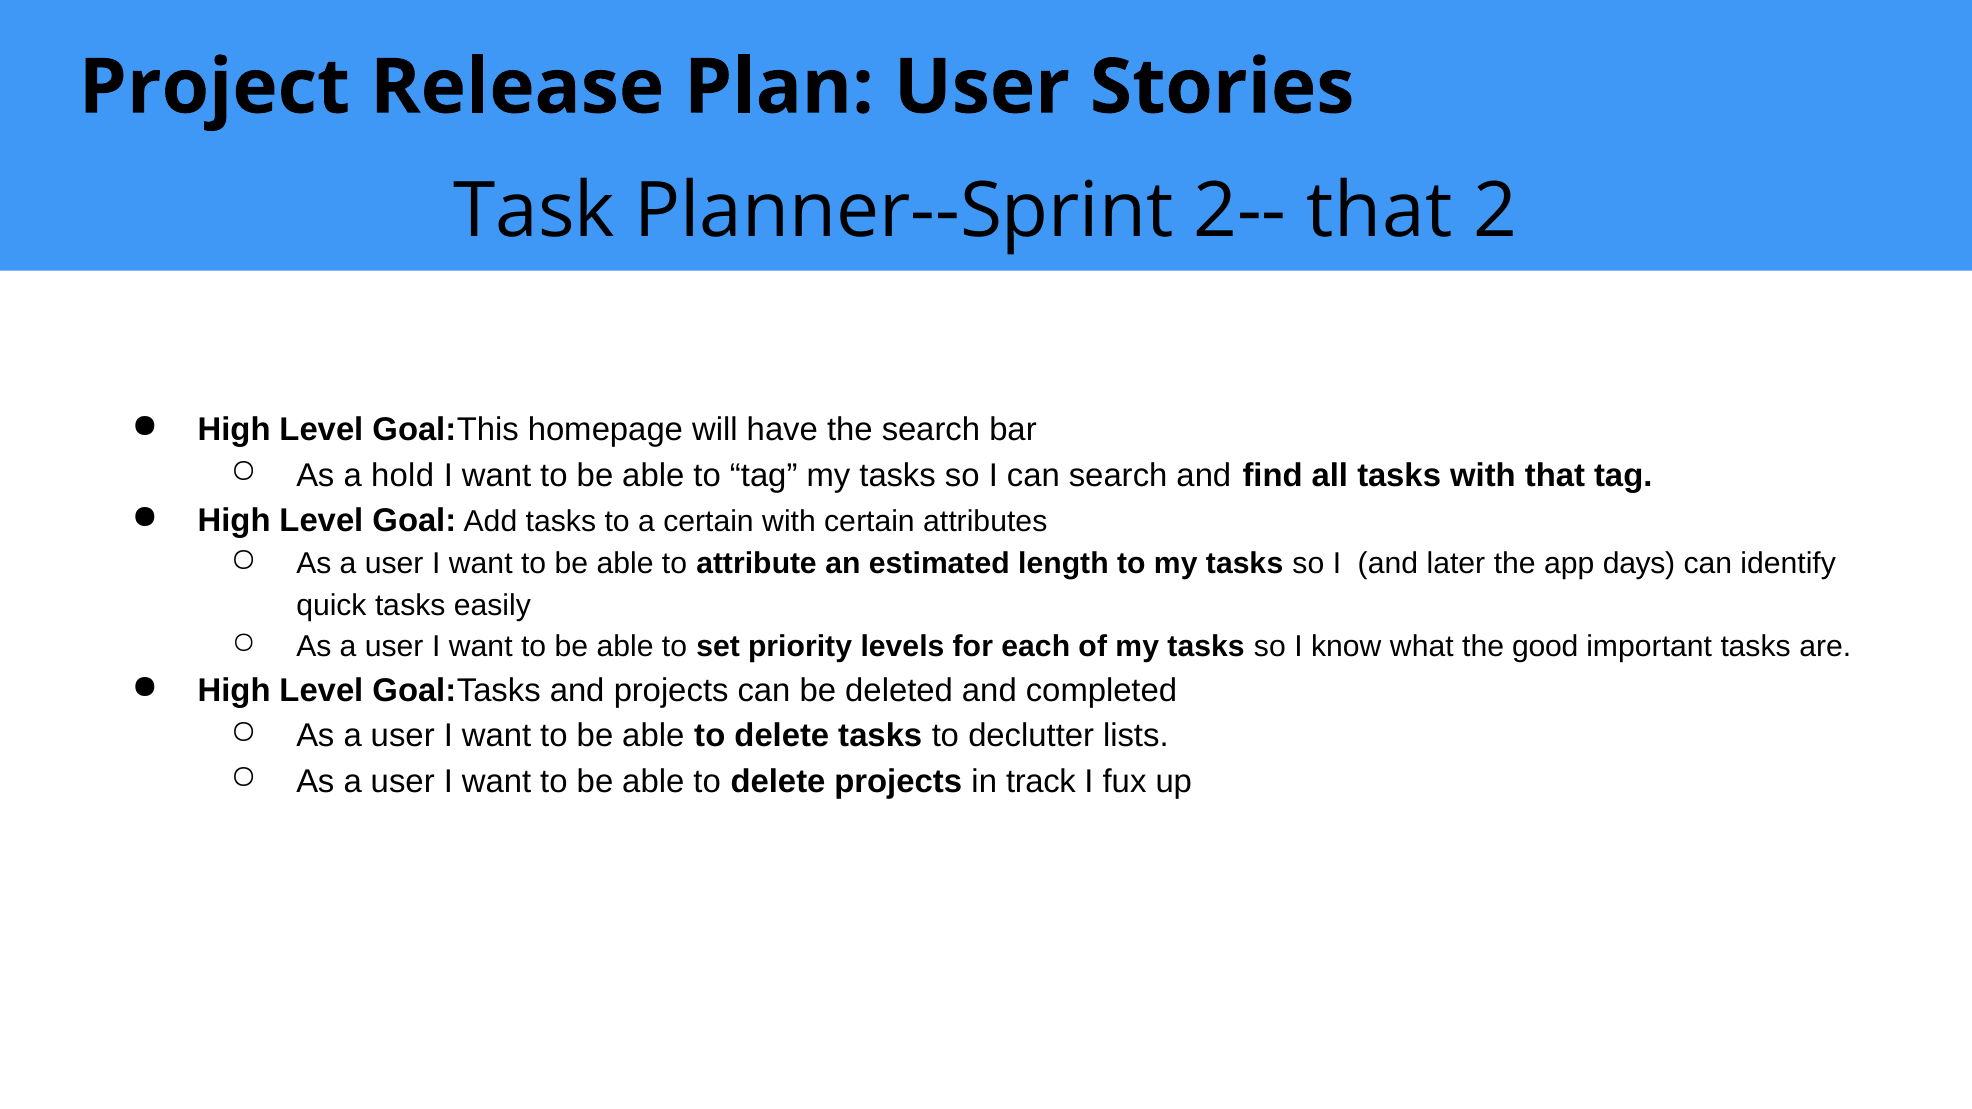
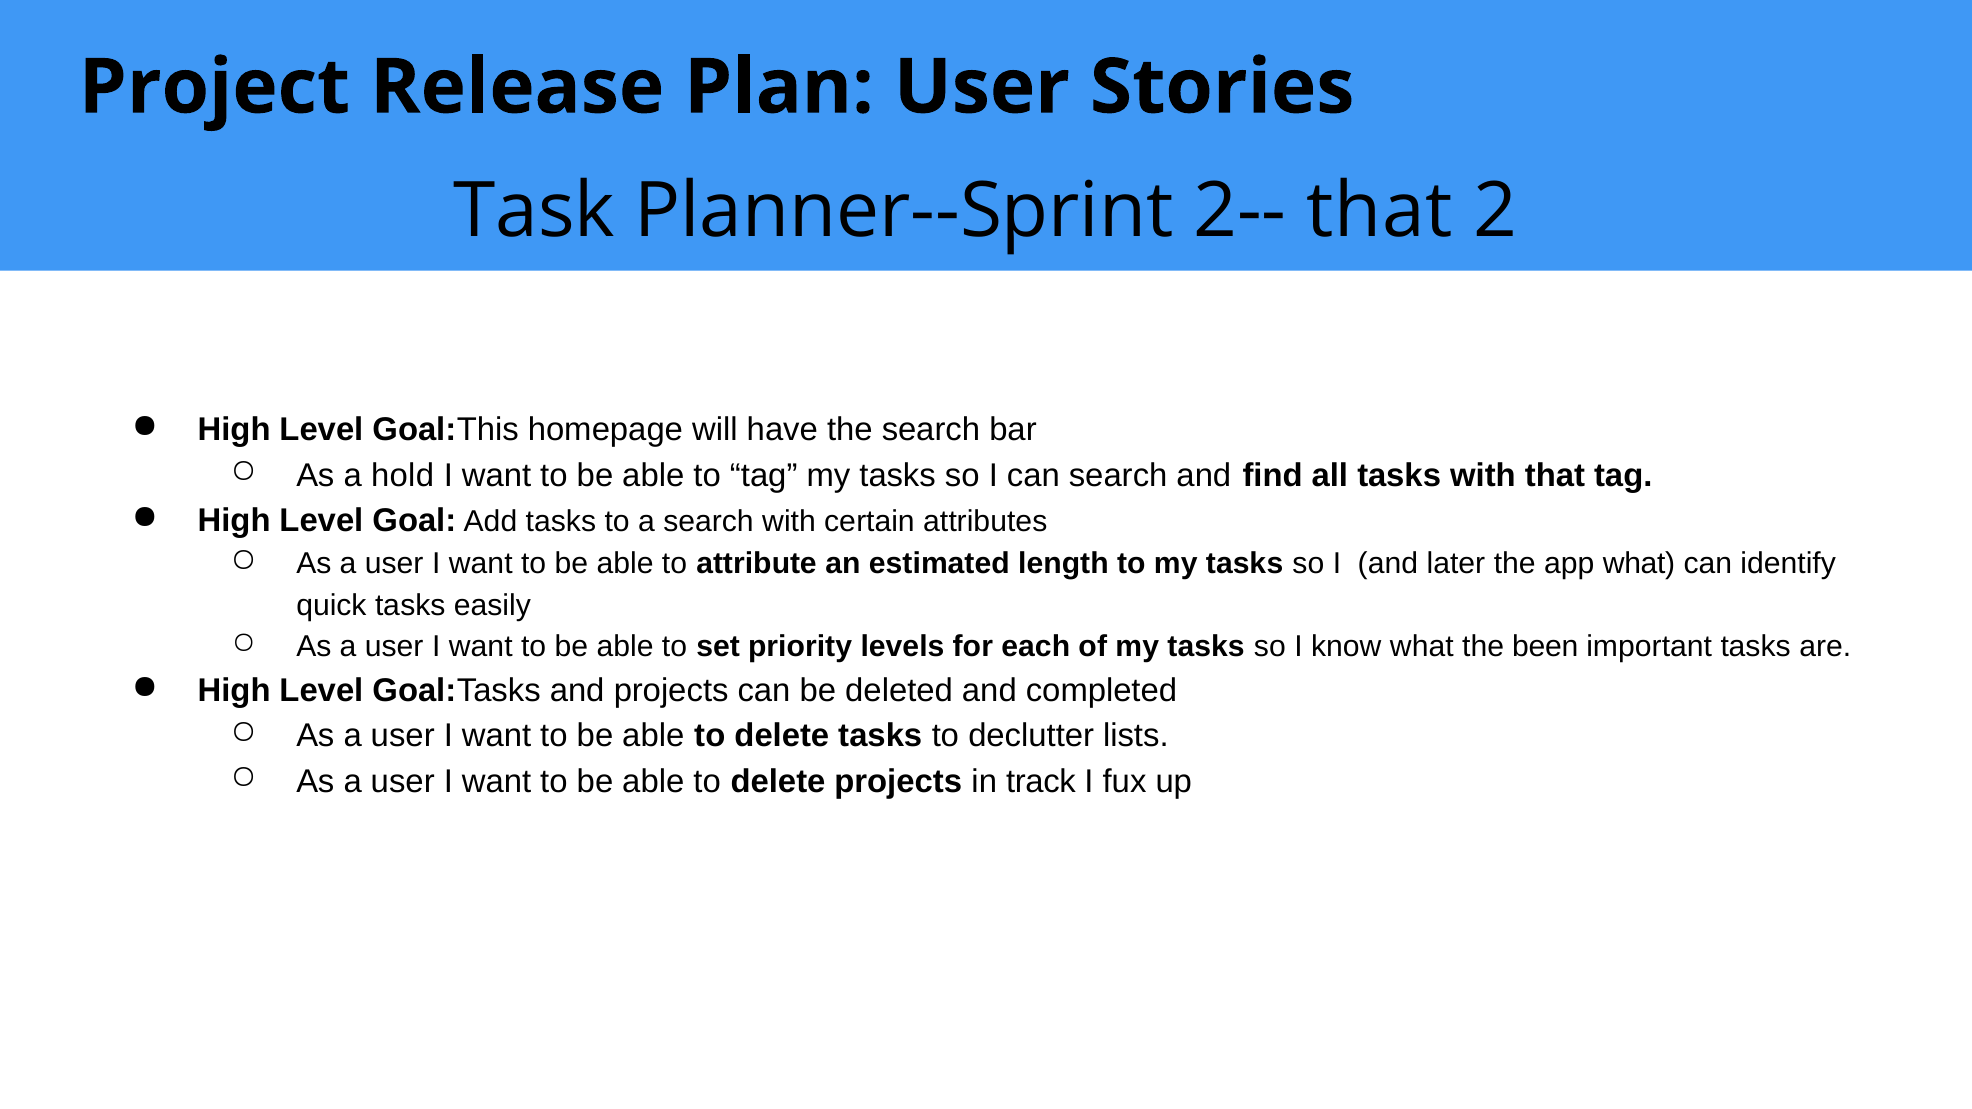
a certain: certain -> search (709, 522)
app days: days -> what (1639, 564)
good: good -> been (1545, 647)
